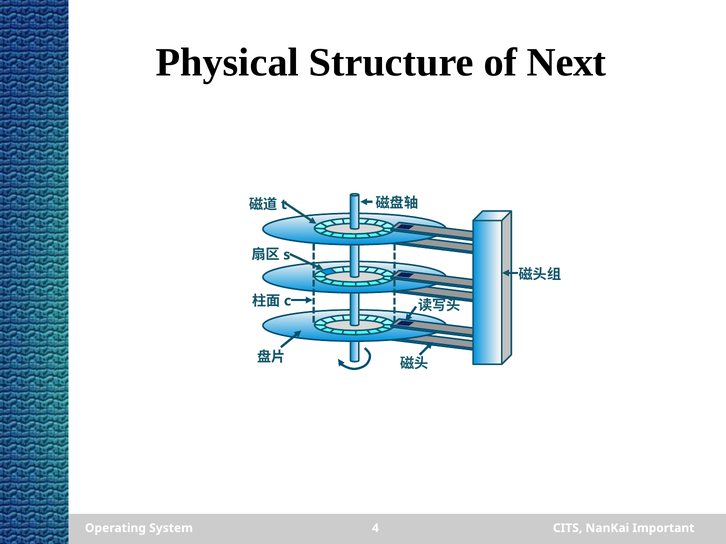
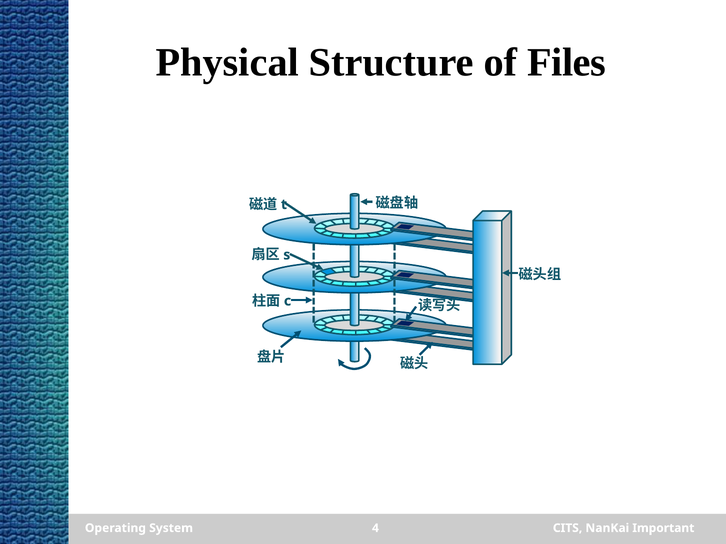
Next: Next -> Files (567, 62)
